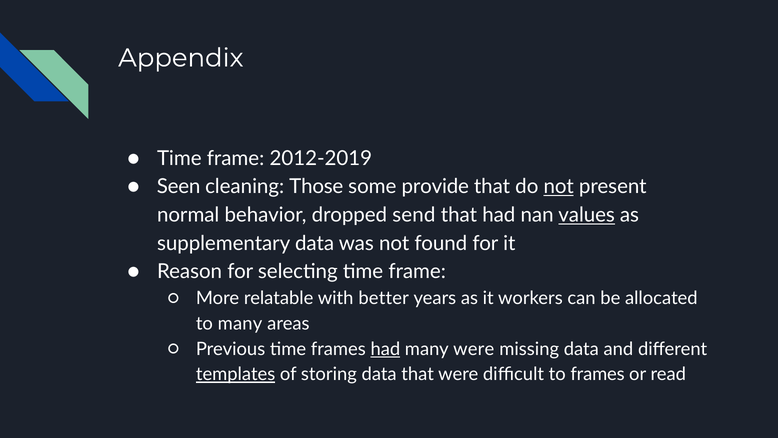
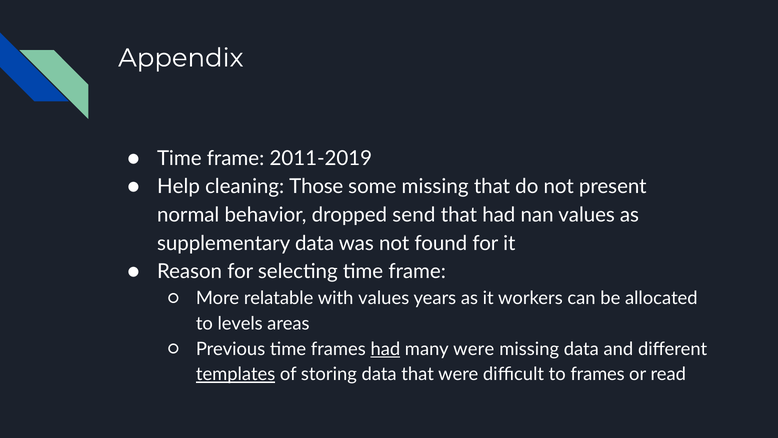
2012-2019: 2012-2019 -> 2011-2019 (321, 158)
Seen: Seen -> Help (178, 187)
some provide: provide -> missing (435, 187)
not underline: present -> none (559, 187)
values underline: present -> none (587, 215)
with better: better -> values (384, 298)
to many: many -> levels (240, 323)
